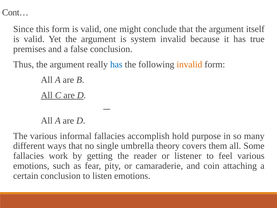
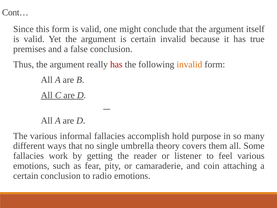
is system: system -> certain (143, 39)
has colour: blue -> red (116, 64)
listen: listen -> radio (102, 176)
